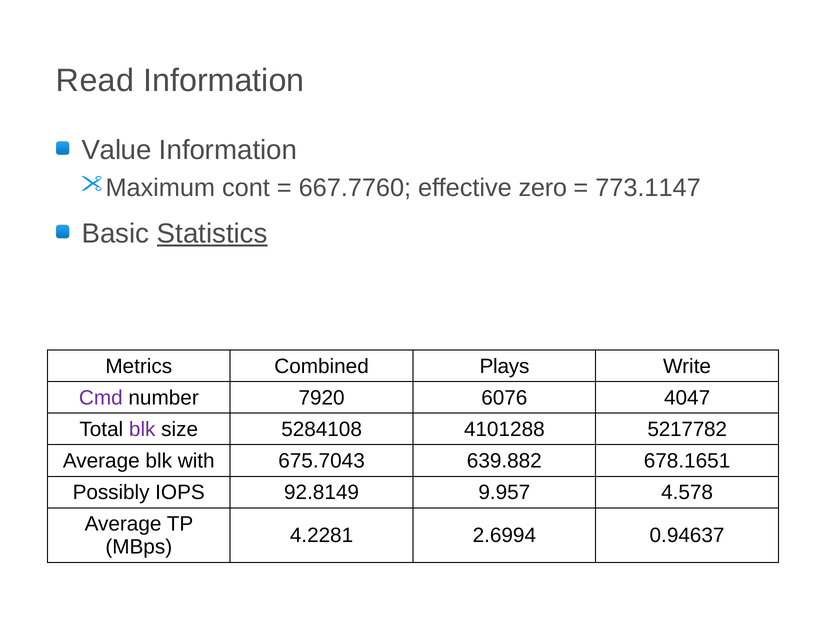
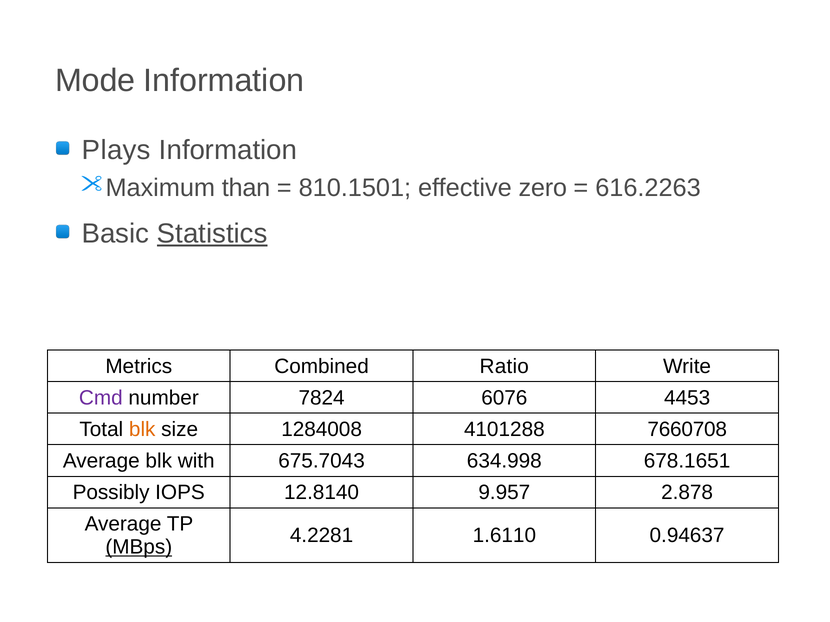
Read: Read -> Mode (95, 81)
Value: Value -> Plays (116, 150)
cont: cont -> than (246, 188)
667.7760: 667.7760 -> 810.1501 (355, 188)
773.1147: 773.1147 -> 616.2263 (648, 188)
Plays: Plays -> Ratio (504, 367)
7920: 7920 -> 7824 (322, 398)
4047: 4047 -> 4453 (687, 398)
blk colour: purple -> orange (142, 430)
5284108: 5284108 -> 1284008 (322, 430)
5217782: 5217782 -> 7660708 (687, 430)
639.882: 639.882 -> 634.998 (504, 461)
92.8149: 92.8149 -> 12.8140 (322, 493)
4.578: 4.578 -> 2.878 (687, 493)
2.6994: 2.6994 -> 1.6110 (504, 536)
MBps underline: none -> present (139, 548)
